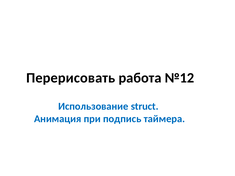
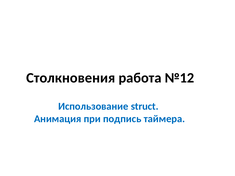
Перерисовать: Перерисовать -> Столкновения (71, 78)
